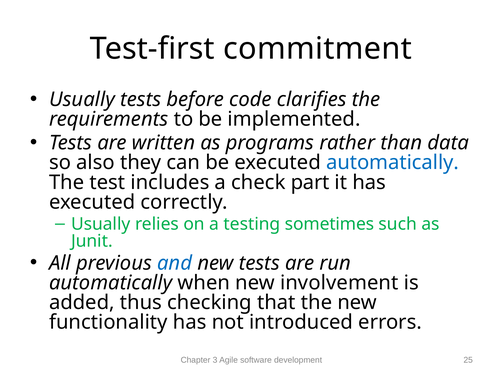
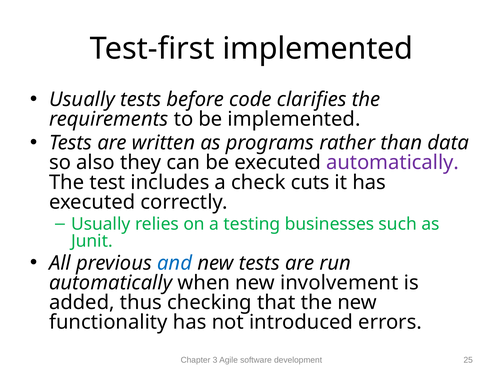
Test-first commitment: commitment -> implemented (318, 49)
automatically colour: blue -> purple (393, 163)
part: part -> cuts (310, 182)
sometimes: sometimes -> businesses (330, 224)
